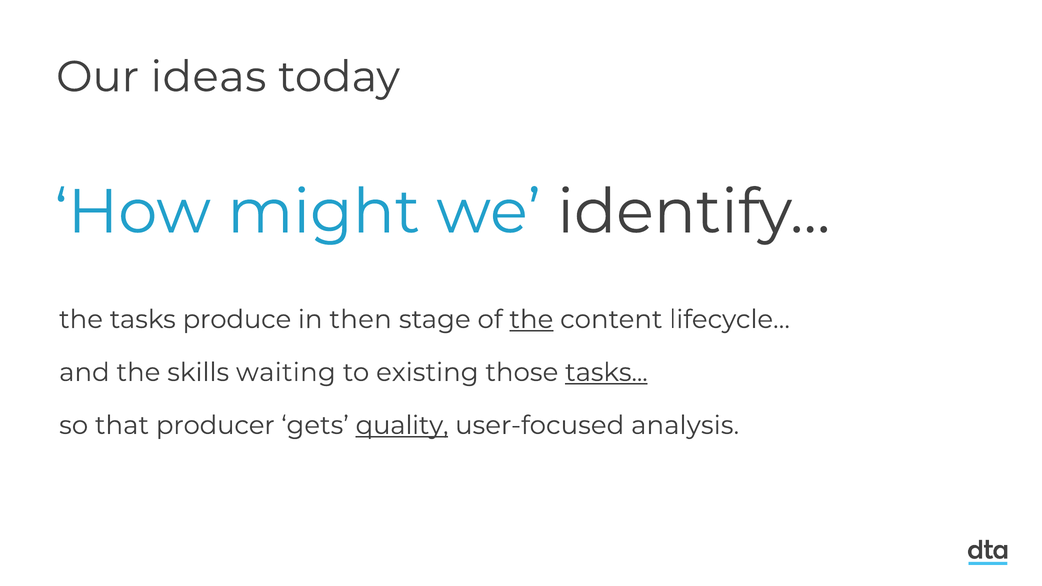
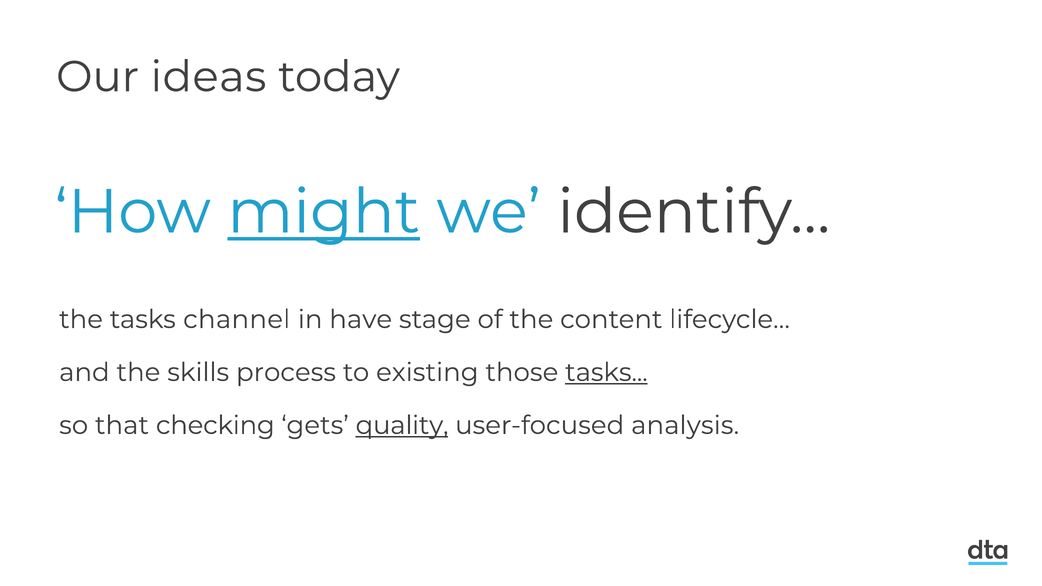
might underline: none -> present (324, 212)
produce: produce -> channel (237, 320)
then: then -> have (361, 320)
the underline: present -> none (531, 320)
waiting: waiting -> process (286, 372)
producer: producer -> checking (215, 425)
